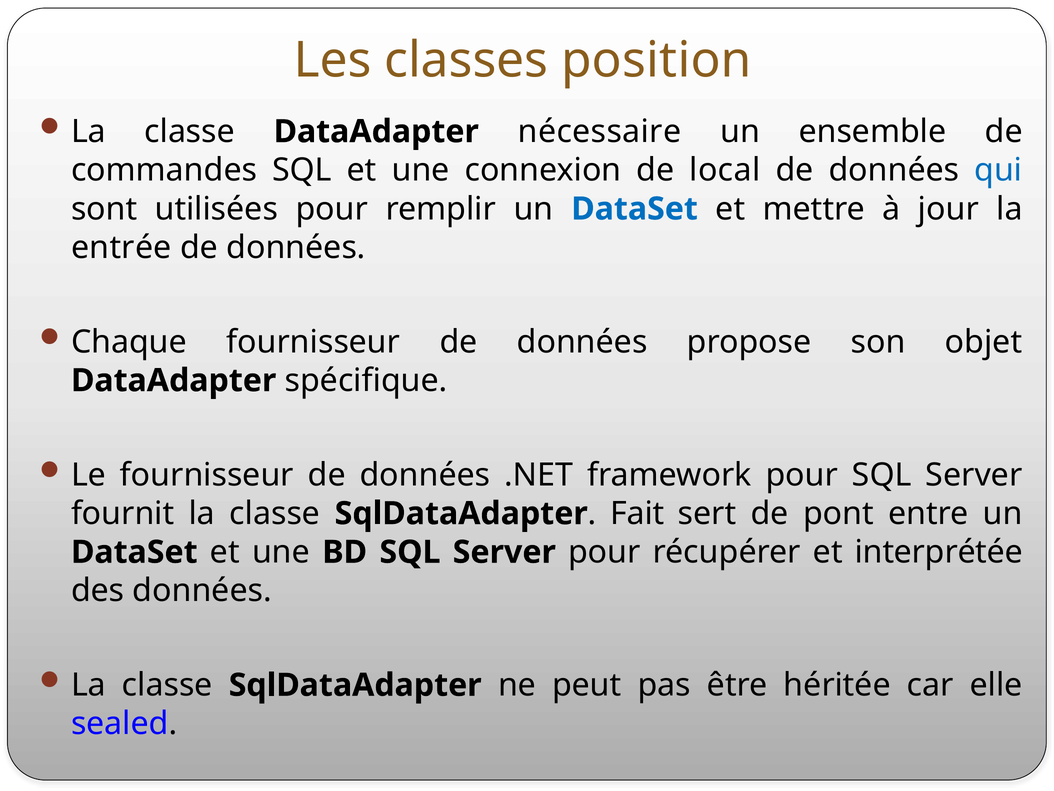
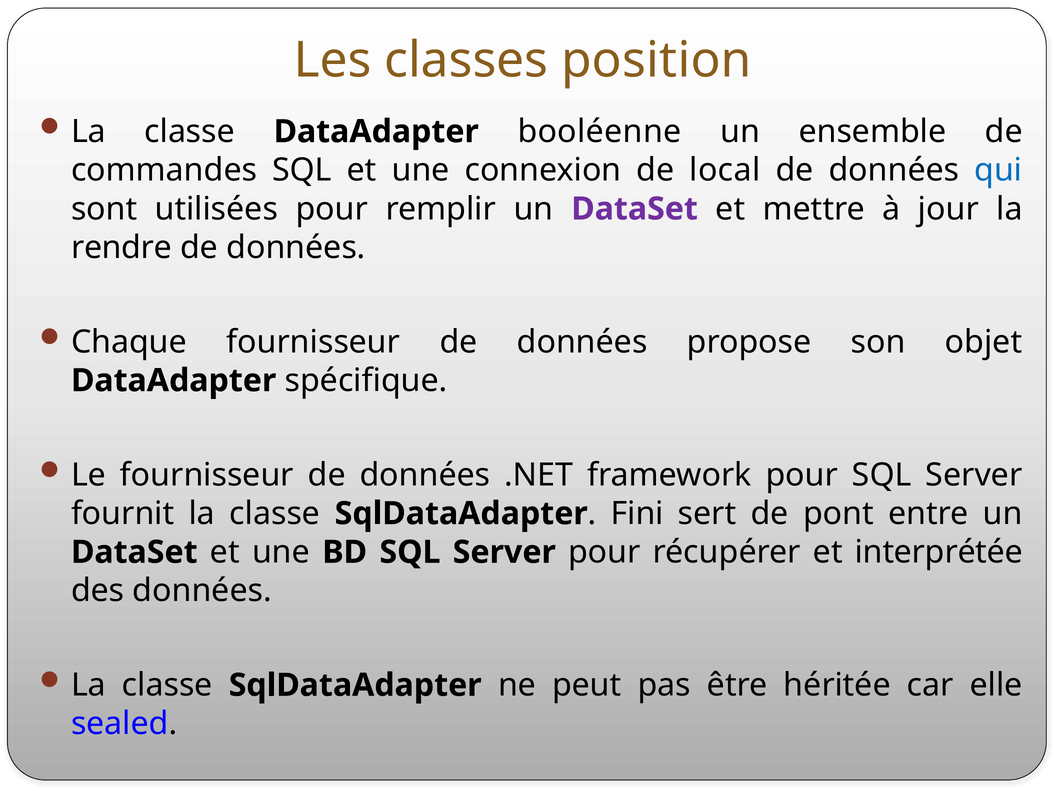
nécessaire: nécessaire -> booléenne (600, 131)
DataSet colour: blue -> purple (635, 209)
entrée: entrée -> rendre (122, 247)
Fait: Fait -> Fini (637, 513)
